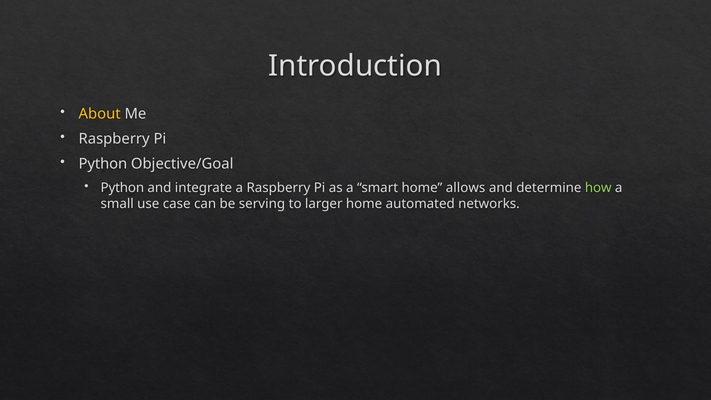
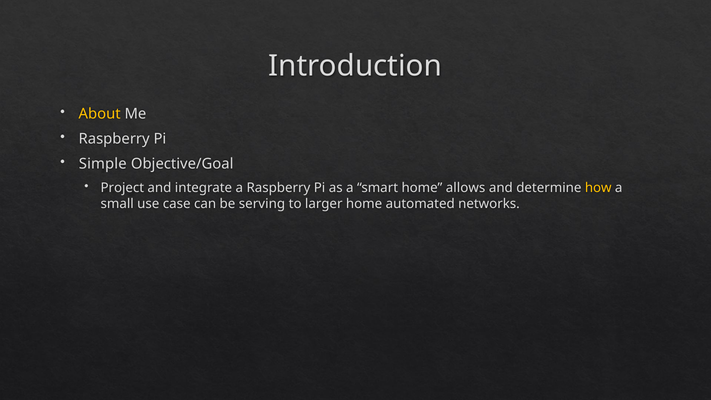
Python: Python -> Simple (103, 164)
Python: Python -> Project (122, 188)
how colour: light green -> yellow (598, 188)
